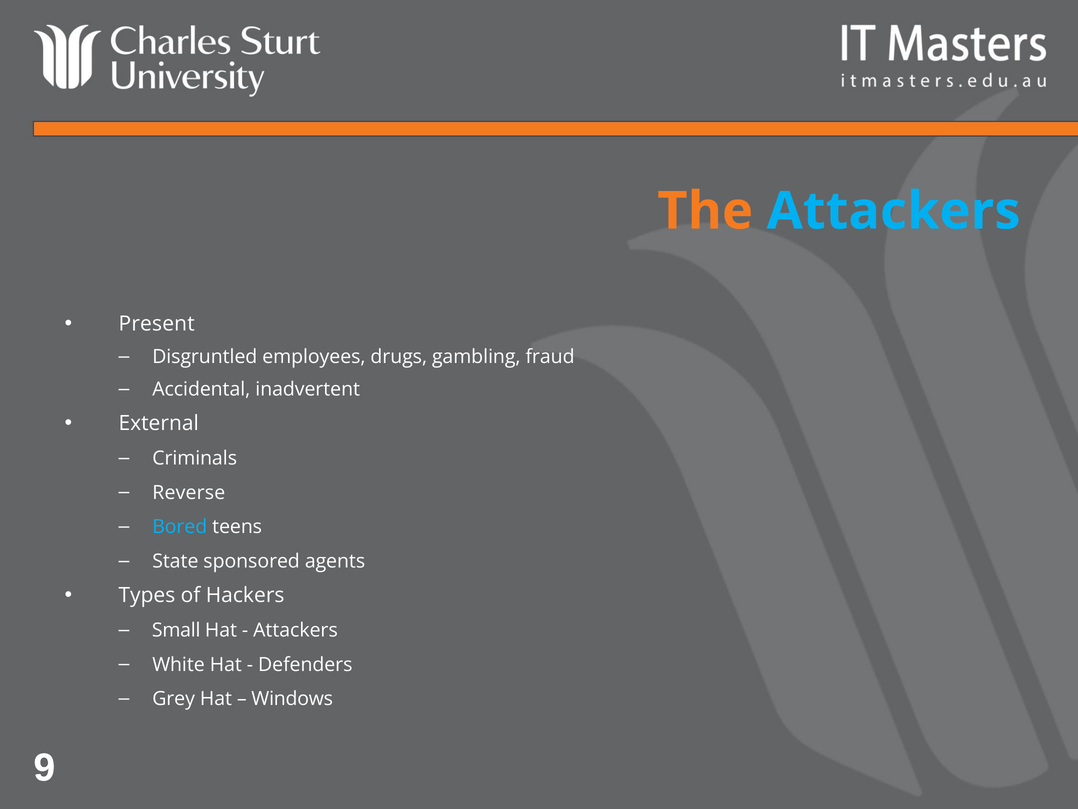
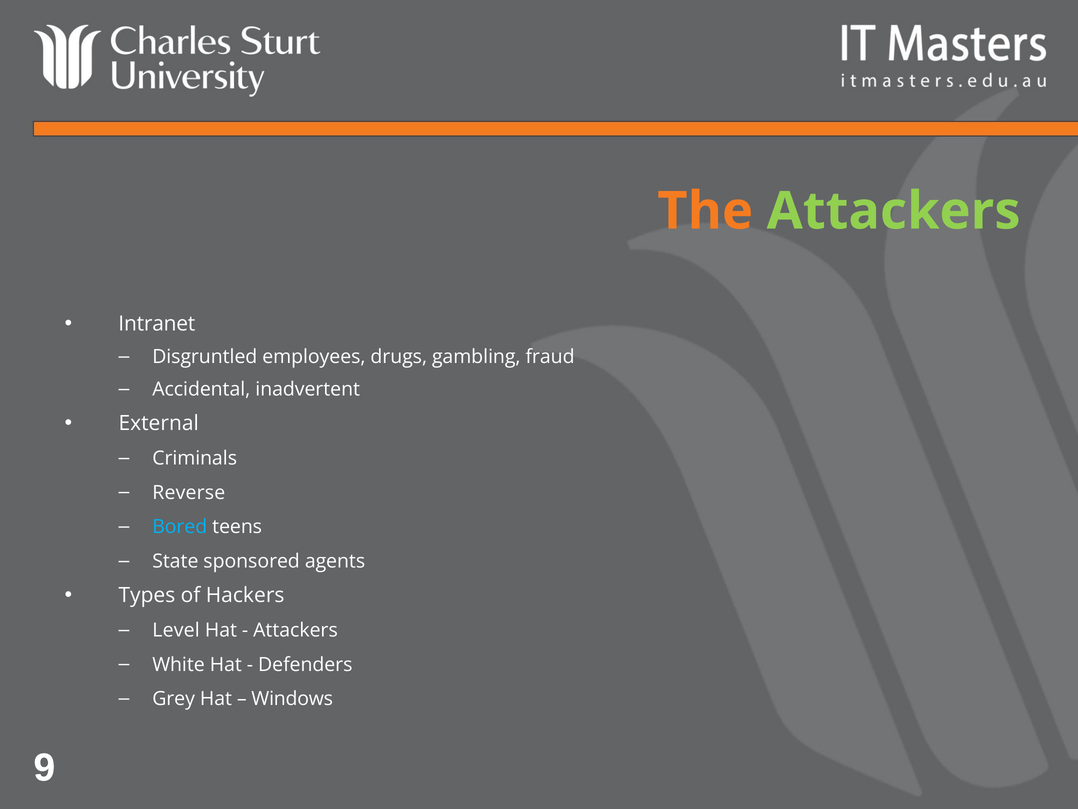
Attackers colour: light blue -> light green (894, 211)
Present: Present -> Intranet (157, 324)
Small: Small -> Level (176, 630)
